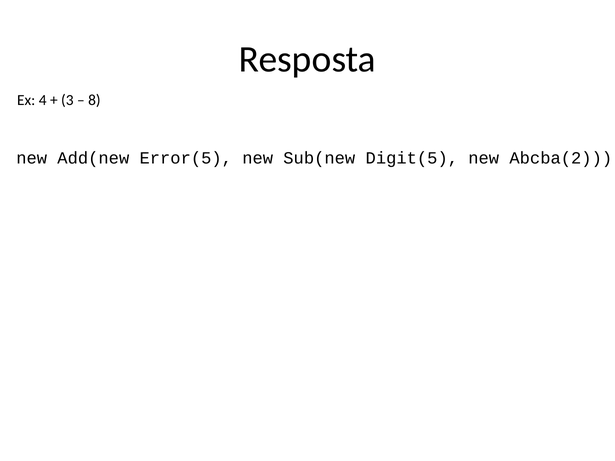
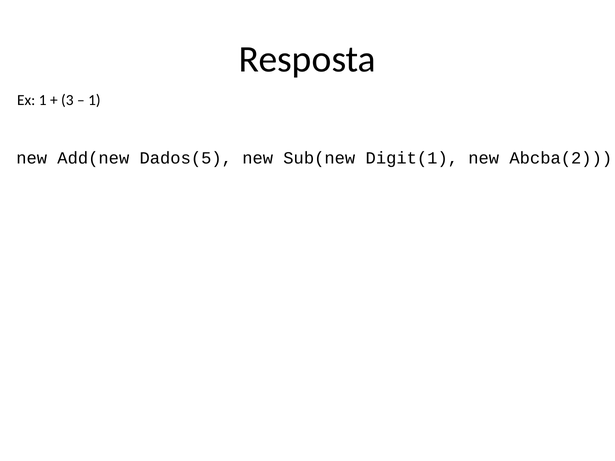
Ex 4: 4 -> 1 (43, 100)
8: 8 -> 1 (94, 100)
Error(5: Error(5 -> Dados(5 (186, 158)
Digit(5: Digit(5 -> Digit(1 (412, 158)
